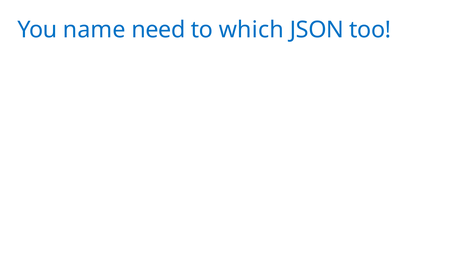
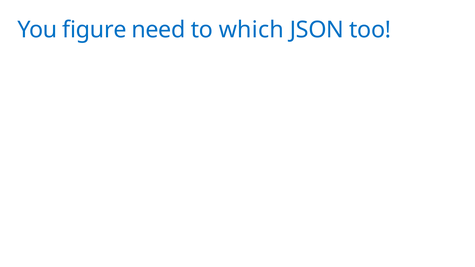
name: name -> figure (94, 30)
